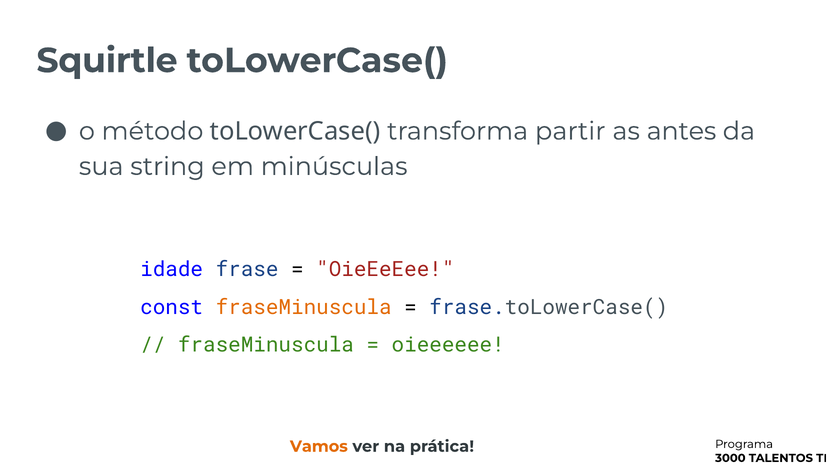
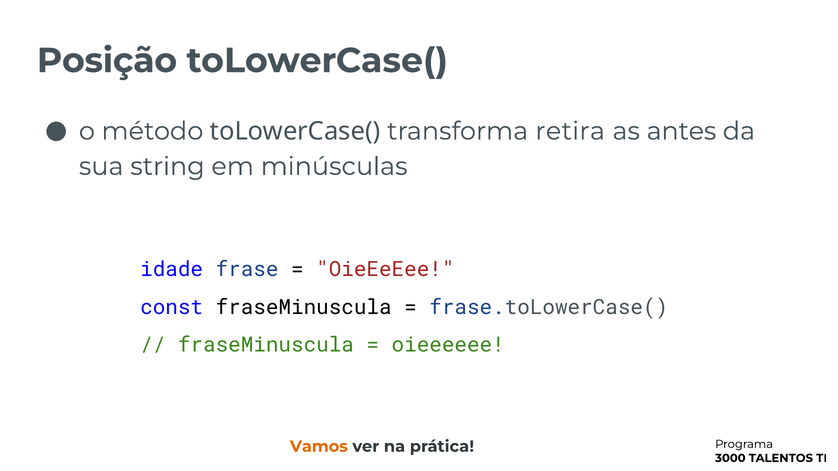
Squirtle: Squirtle -> Posição (107, 61)
partir: partir -> retira (570, 131)
fraseMinuscula colour: orange -> black (304, 307)
